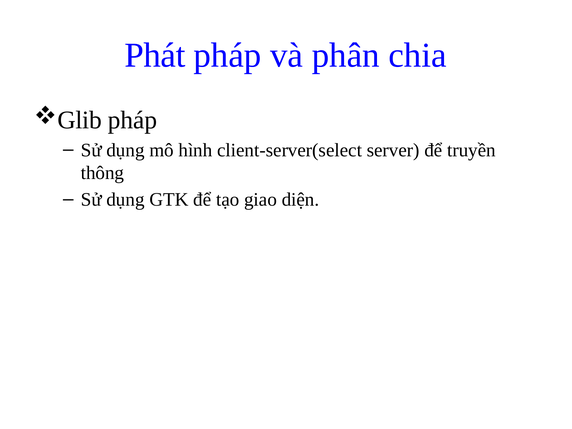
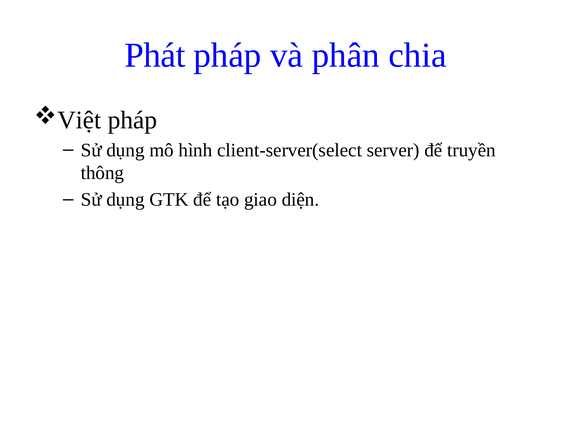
Glib: Glib -> Việt (79, 120)
